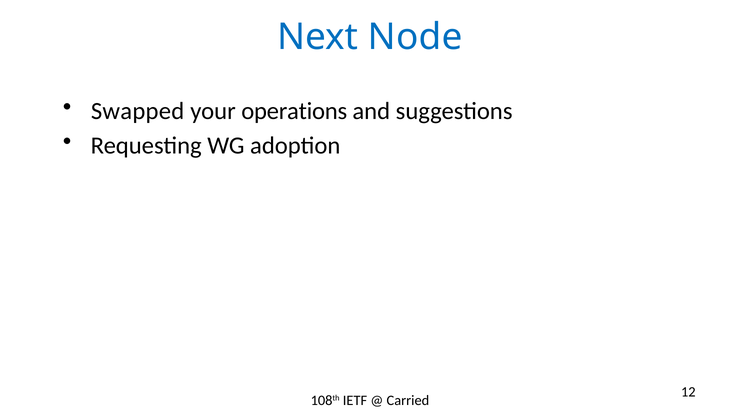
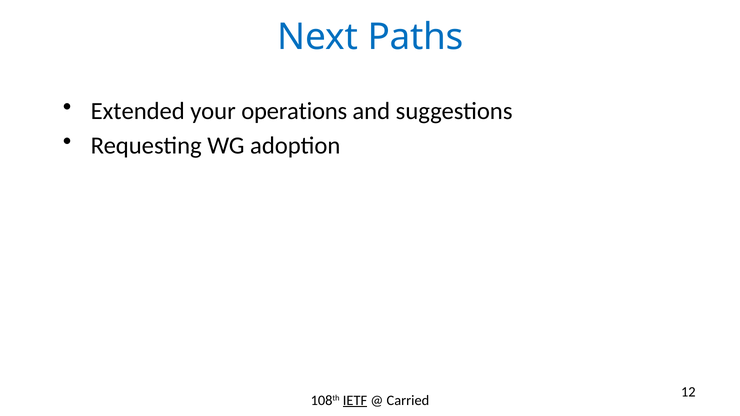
Node: Node -> Paths (416, 37)
Swapped: Swapped -> Extended (138, 111)
IETF underline: none -> present (355, 401)
